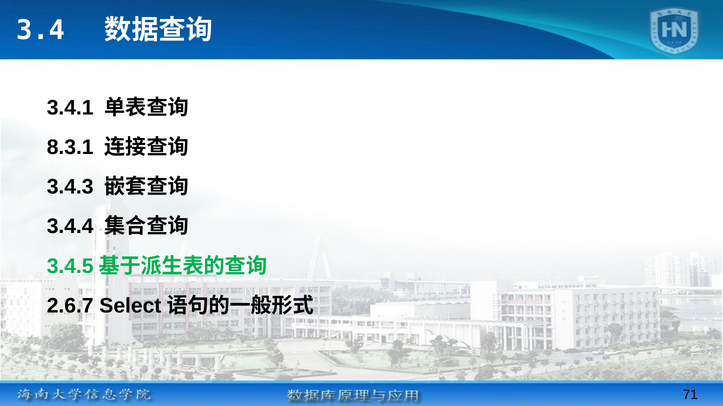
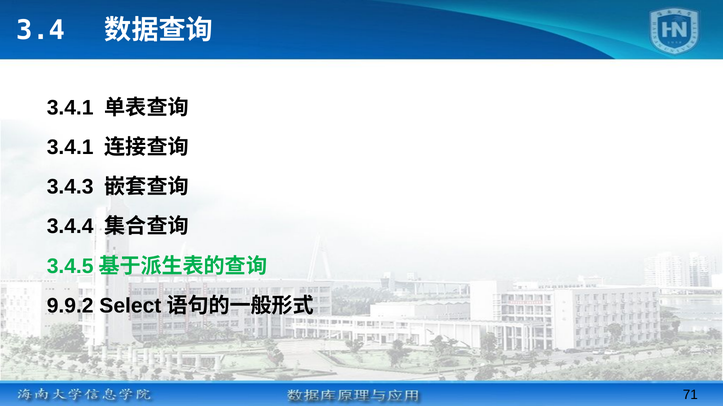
8.3.1: 8.3.1 -> 3.4.1 (70, 148)
2.6.7: 2.6.7 -> 9.9.2 (70, 306)
